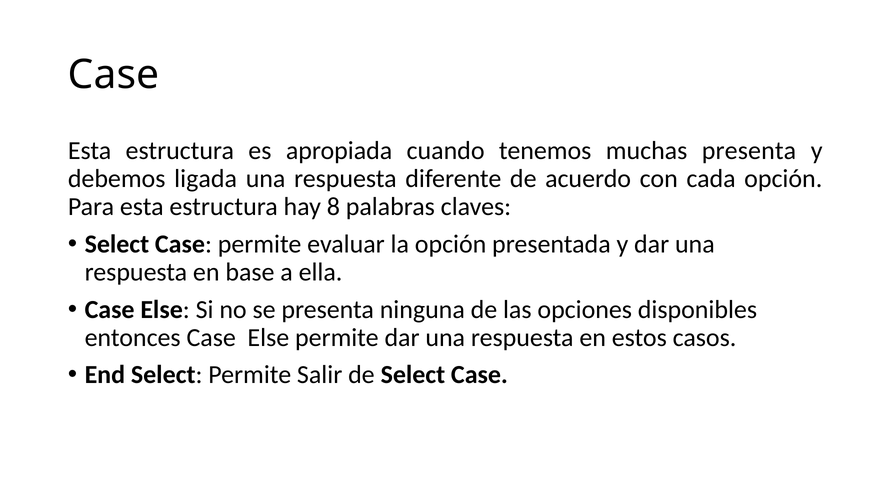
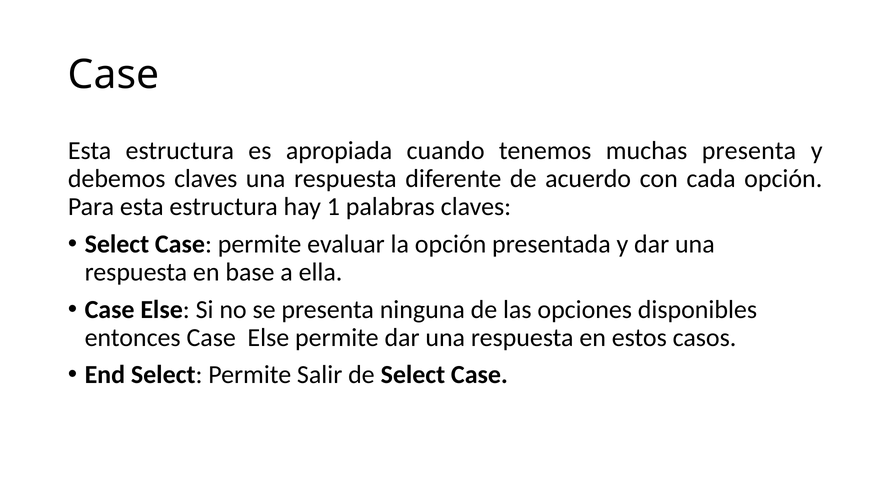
debemos ligada: ligada -> claves (206, 179)
8: 8 -> 1 (333, 207)
